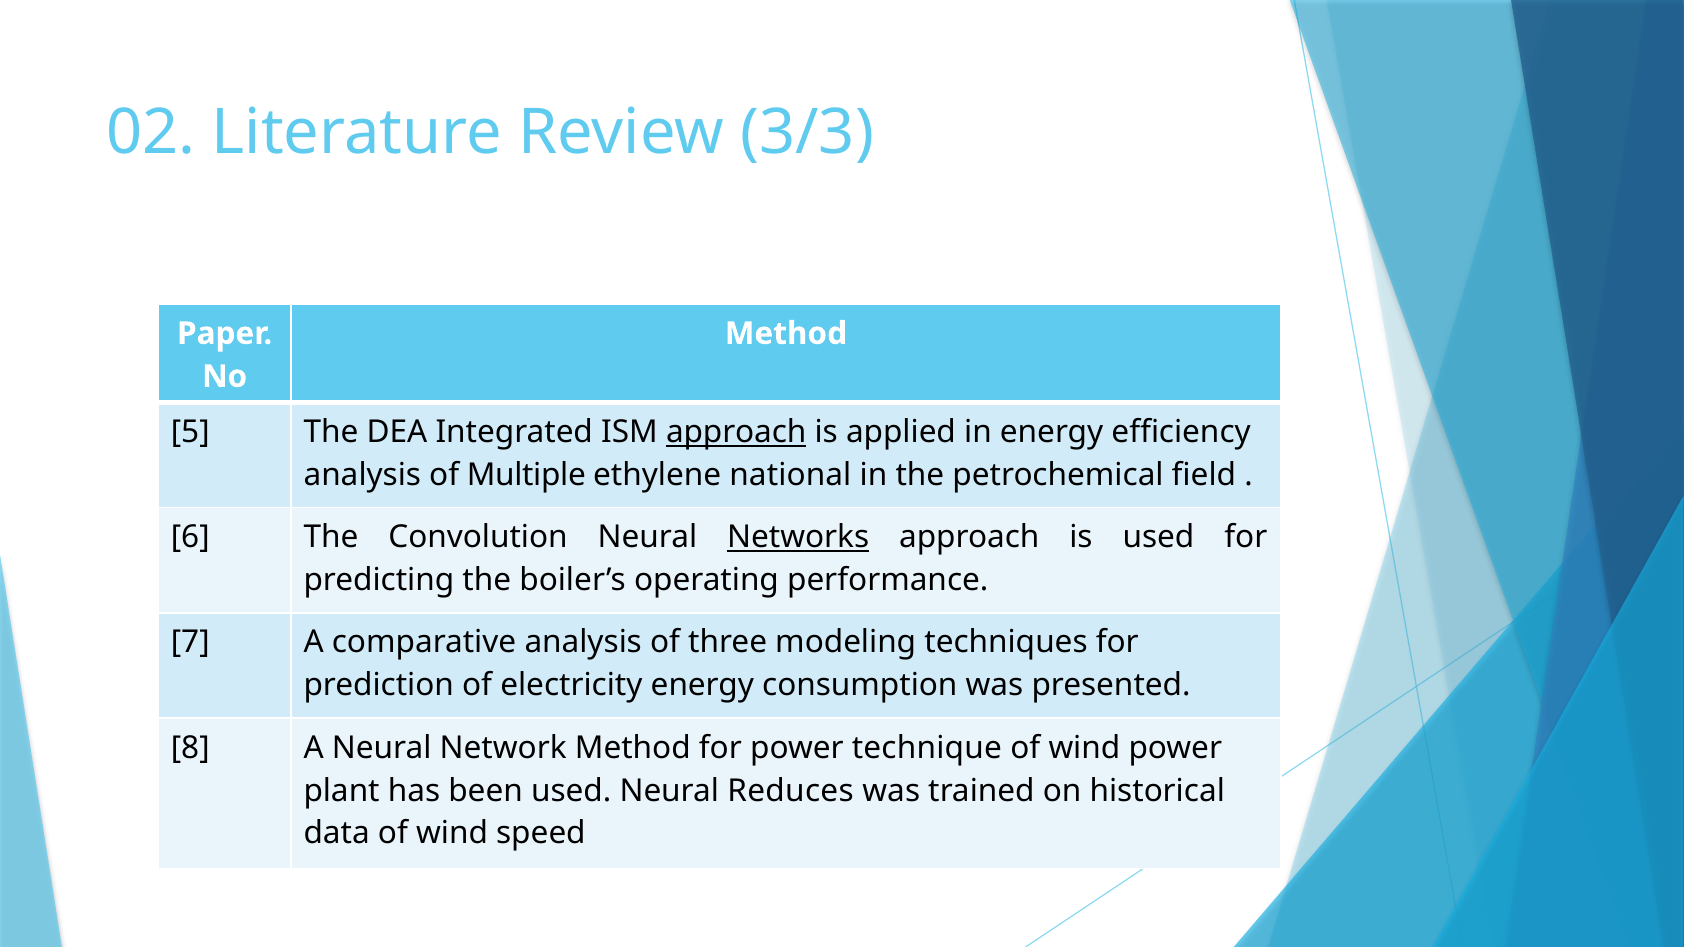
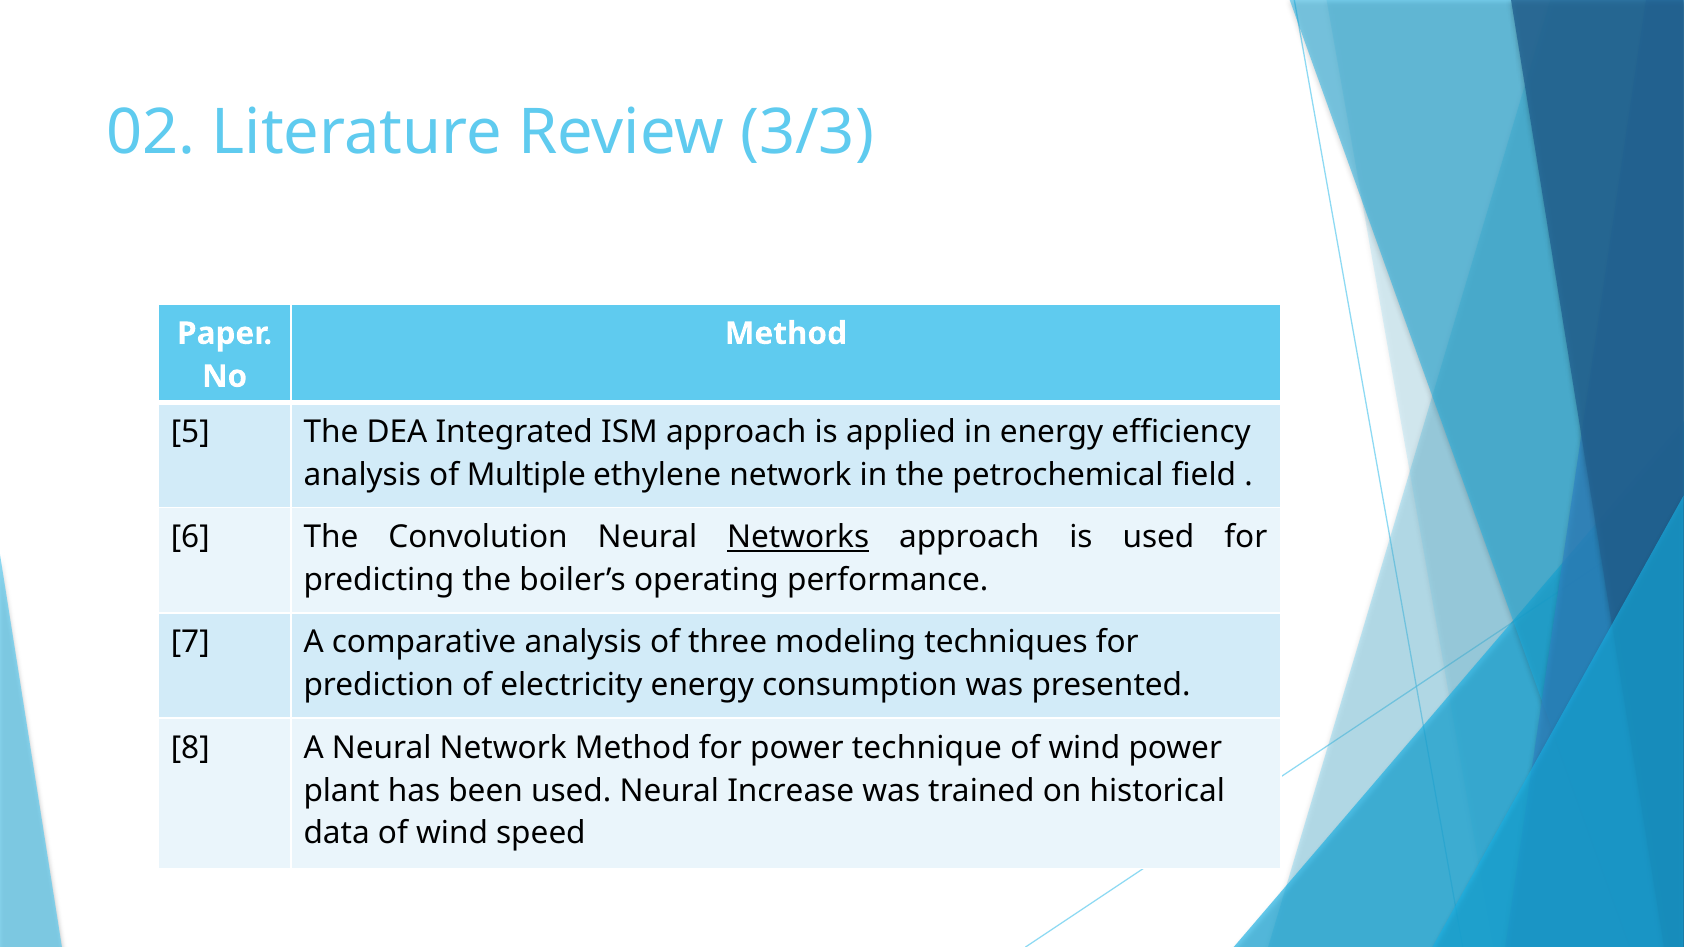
approach underline: present -> none (736, 432)
ethylene national: national -> network (790, 475)
Reduces: Reduces -> Increase (791, 791)
